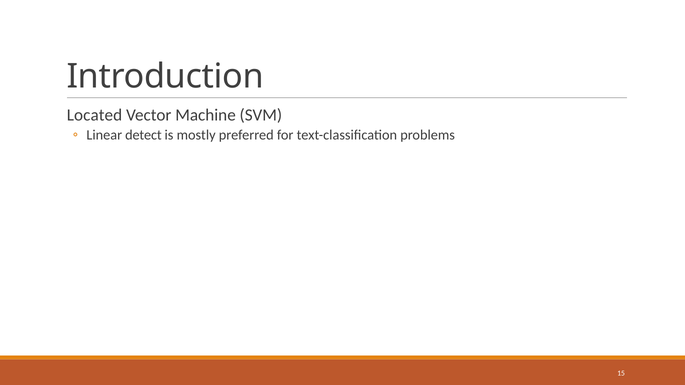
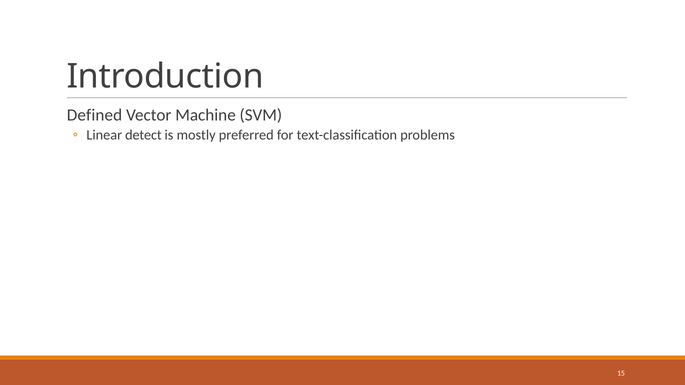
Located: Located -> Defined (94, 115)
